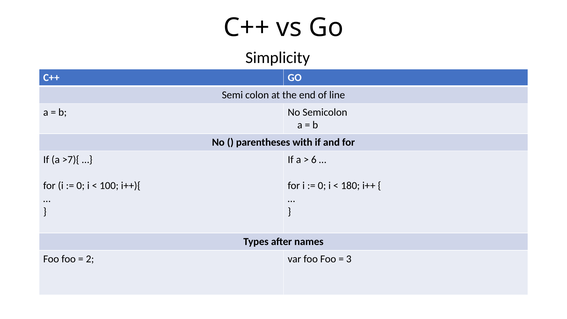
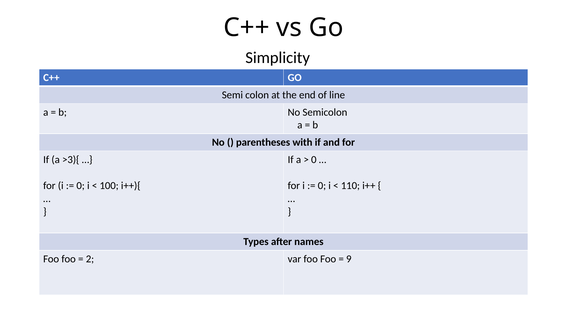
>7){: >7){ -> >3){ (71, 160)
6: 6 -> 0 (314, 160)
180: 180 -> 110 (350, 186)
3: 3 -> 9 (349, 259)
